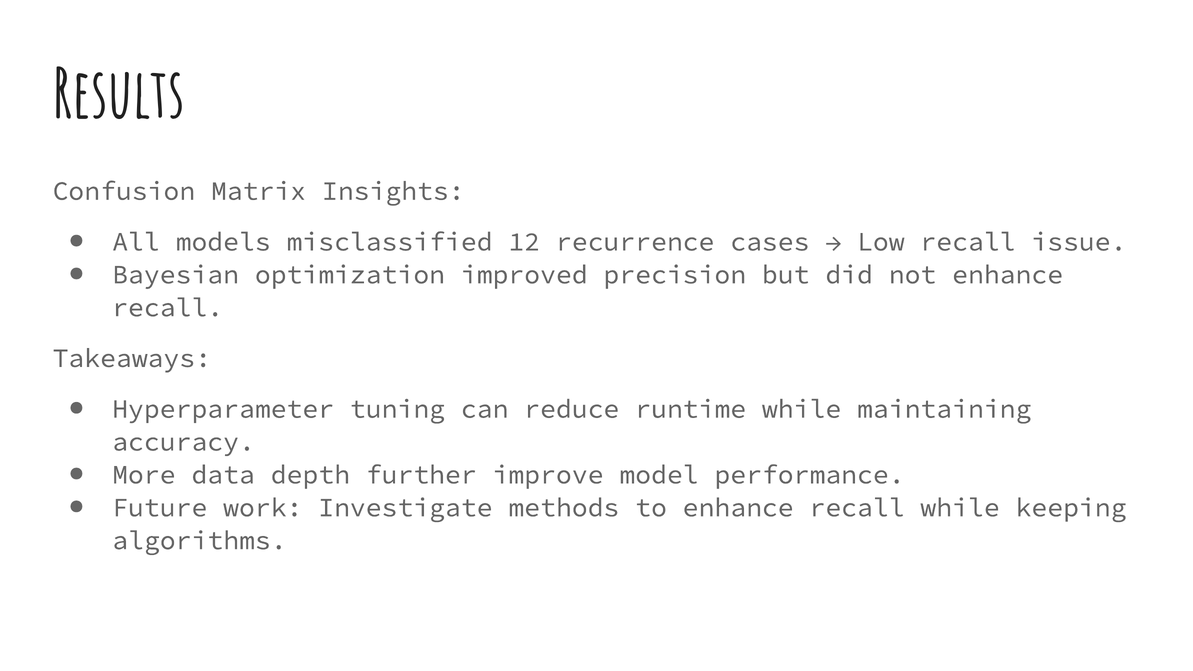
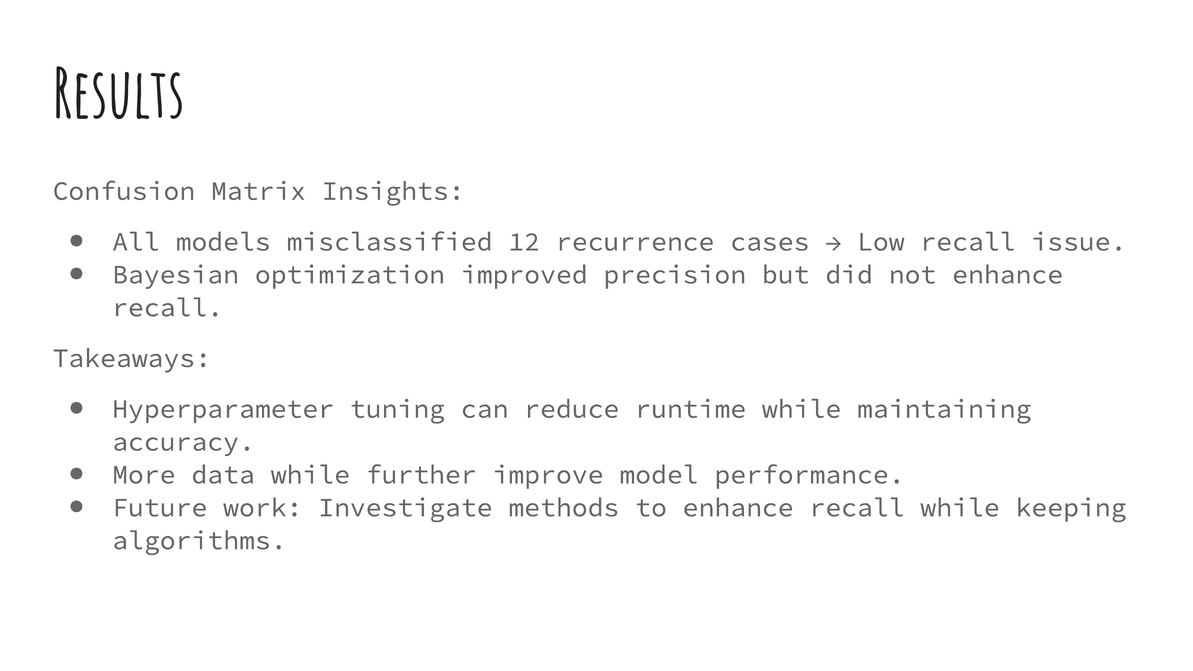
data depth: depth -> while (310, 475)
